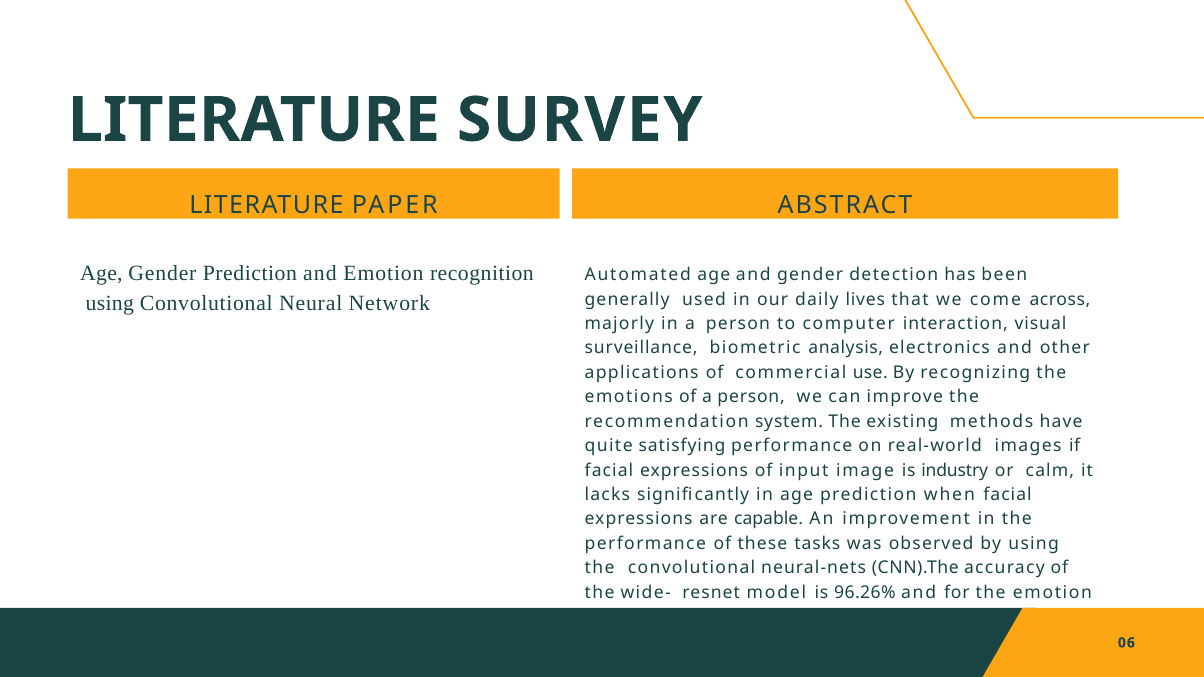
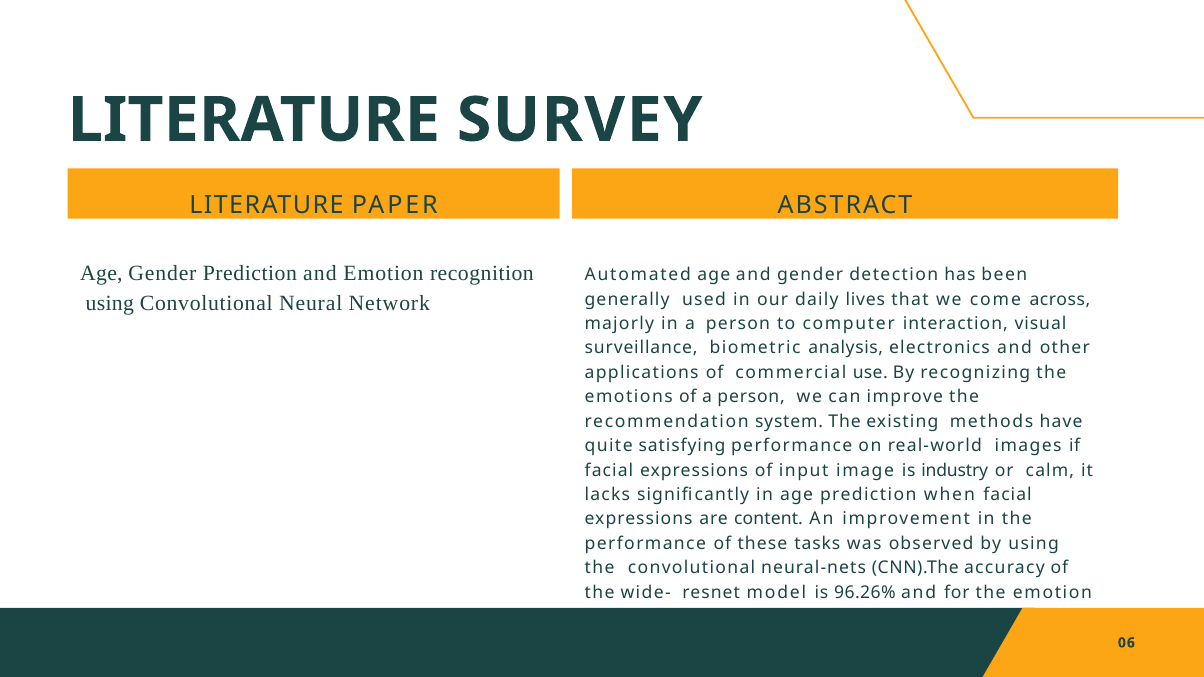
capable: capable -> content (769, 519)
